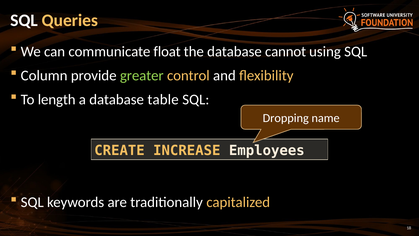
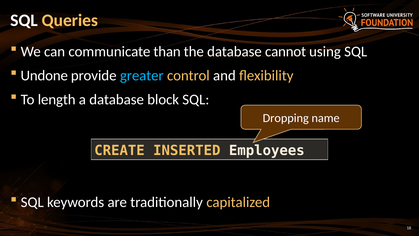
float: float -> than (167, 52)
Column: Column -> Undone (44, 76)
greater colour: light green -> light blue (142, 76)
table: table -> block (163, 100)
INCREASE: INCREASE -> INSERTED (187, 151)
